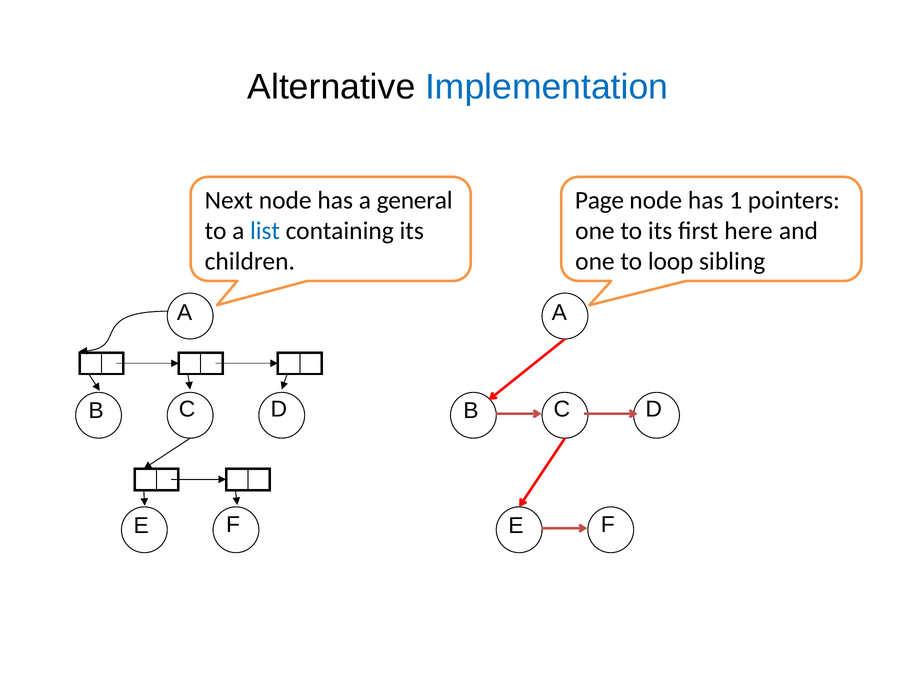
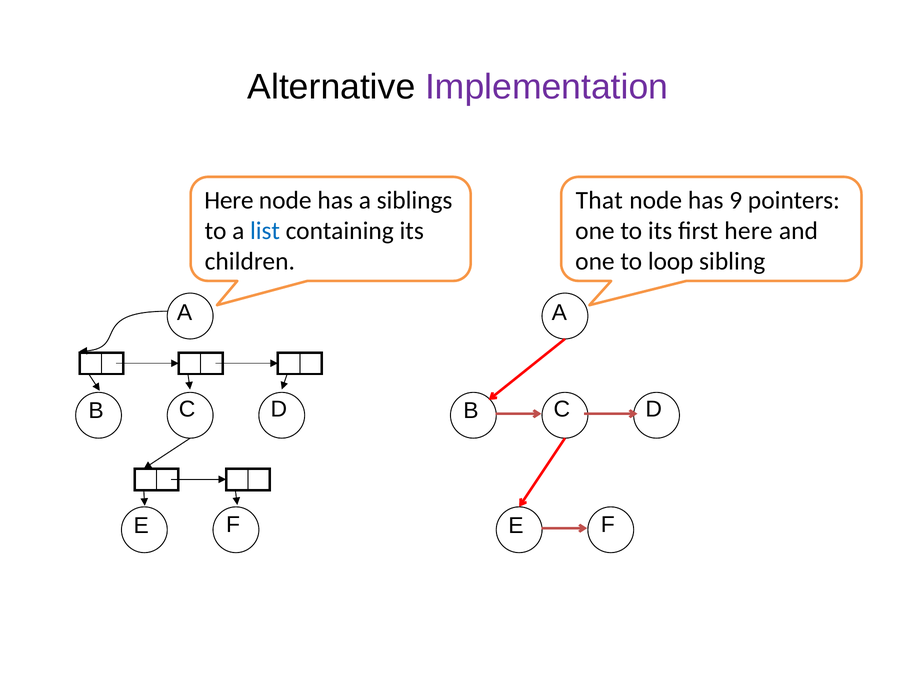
Implementation colour: blue -> purple (547, 87)
Next: Next -> Here (229, 200)
general: general -> siblings (415, 200)
Page: Page -> That (599, 200)
1: 1 -> 9 (736, 200)
